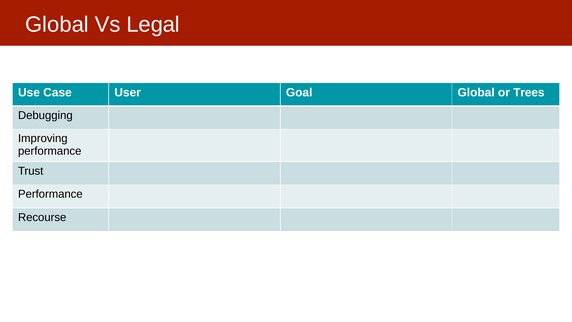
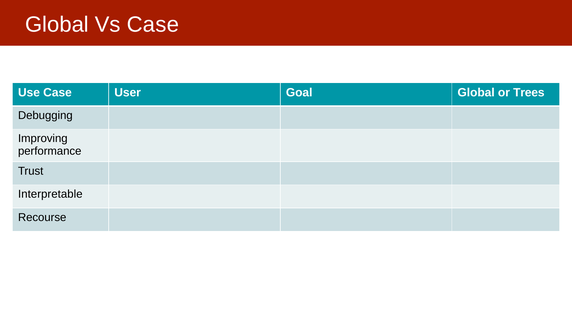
Vs Legal: Legal -> Case (153, 25)
Performance: Performance -> Interpretable (50, 194)
